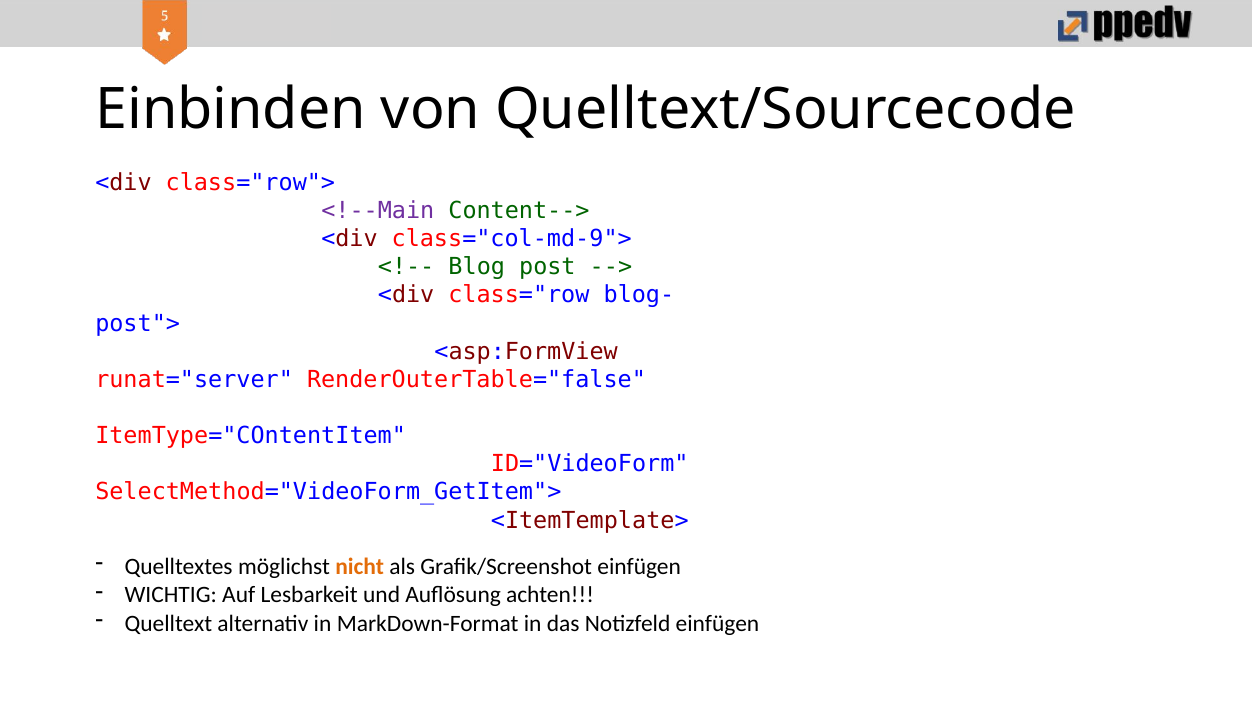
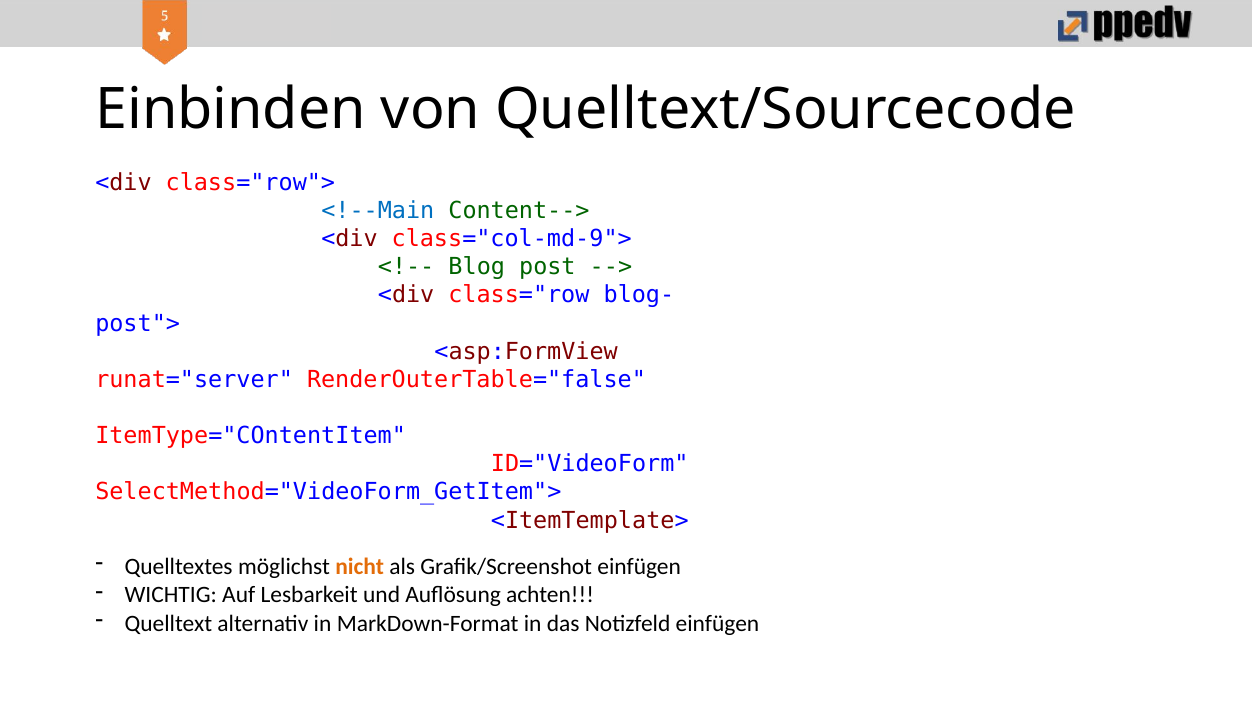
<!--Main colour: purple -> blue (378, 211)
